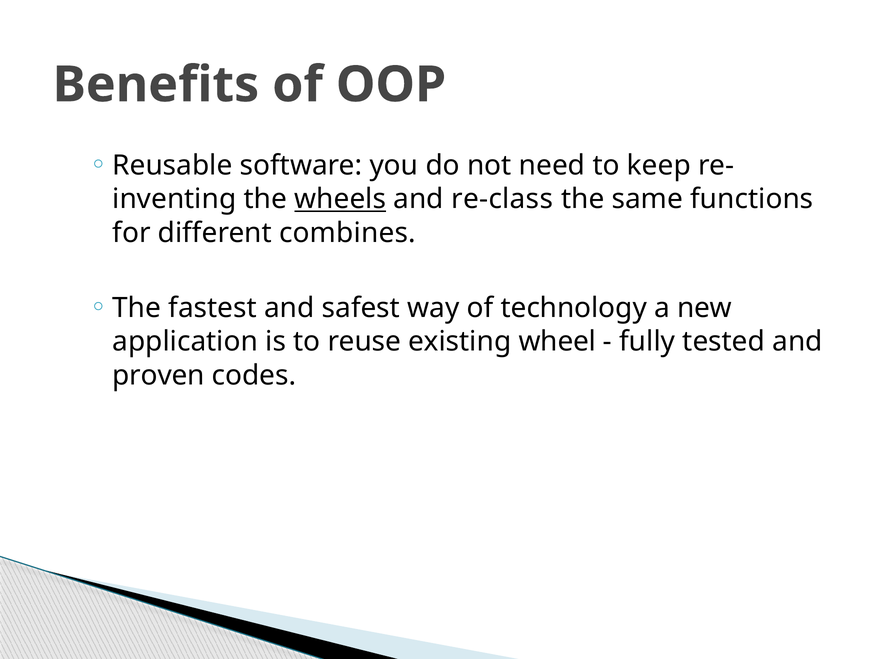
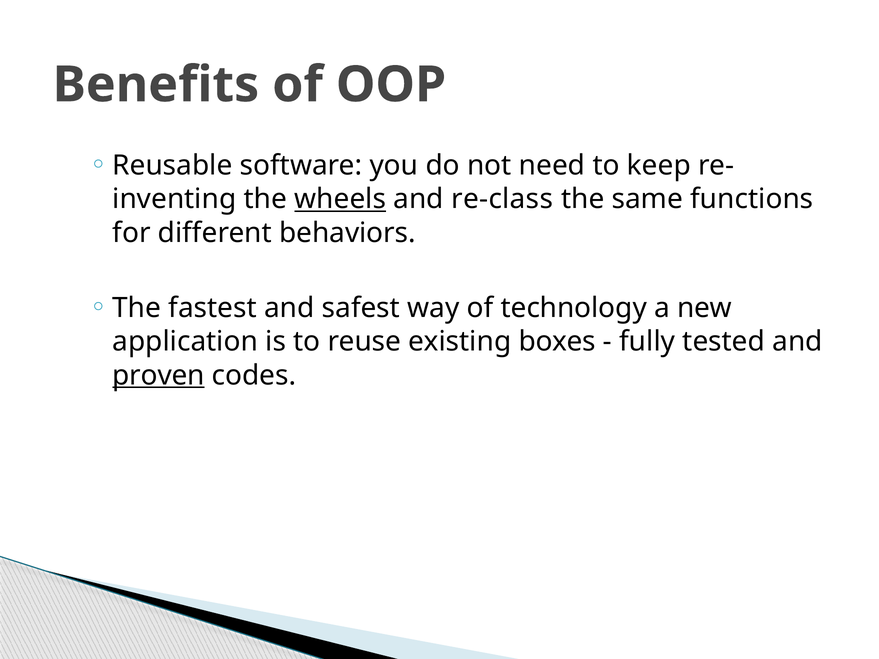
combines: combines -> behaviors (347, 233)
wheel: wheel -> boxes (557, 342)
proven underline: none -> present (159, 375)
